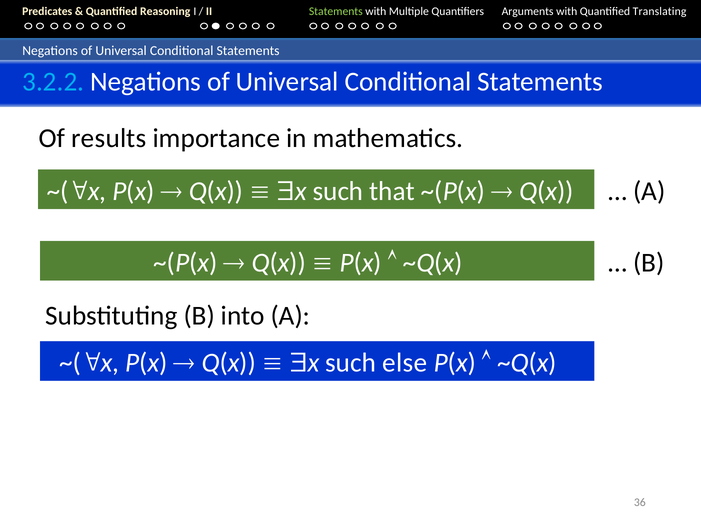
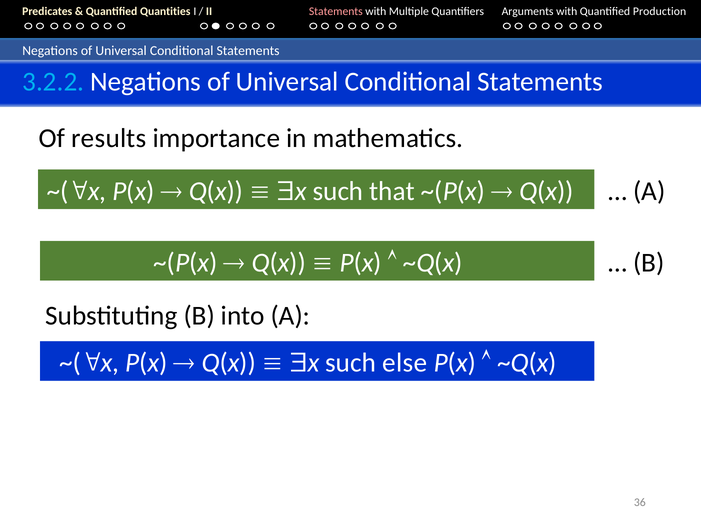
Reasoning: Reasoning -> Quantities (165, 11)
Statements colour: light green -> pink (336, 11)
Translating: Translating -> Production (660, 11)
